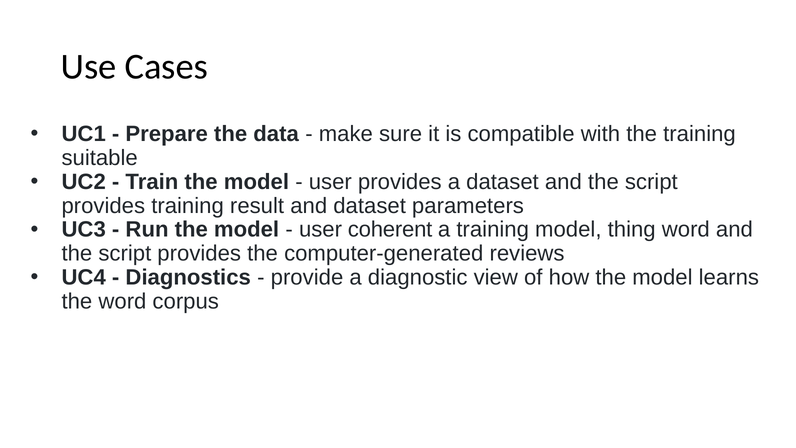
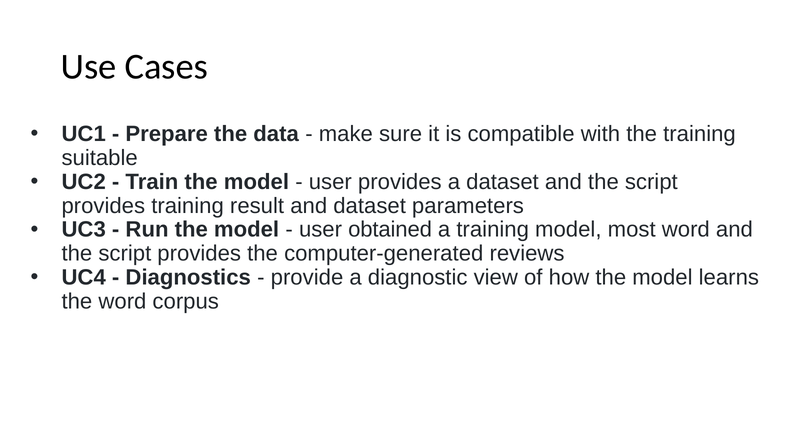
coherent: coherent -> obtained (390, 229)
thing: thing -> most (632, 229)
